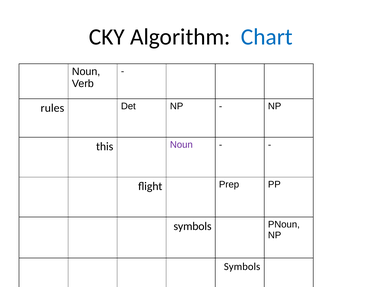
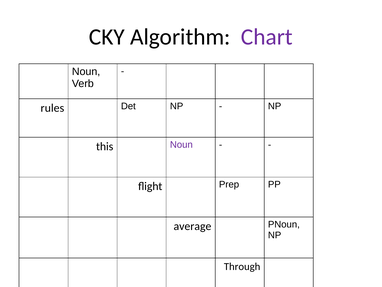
Chart colour: blue -> purple (267, 37)
symbols: symbols -> average (192, 226)
Symbols: Symbols -> Through (242, 266)
